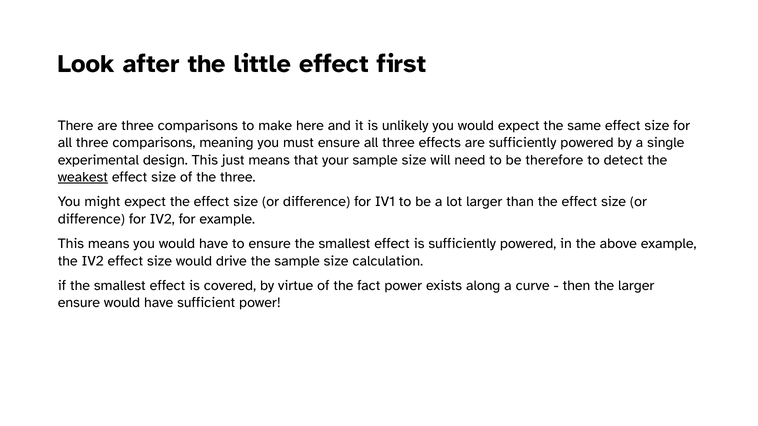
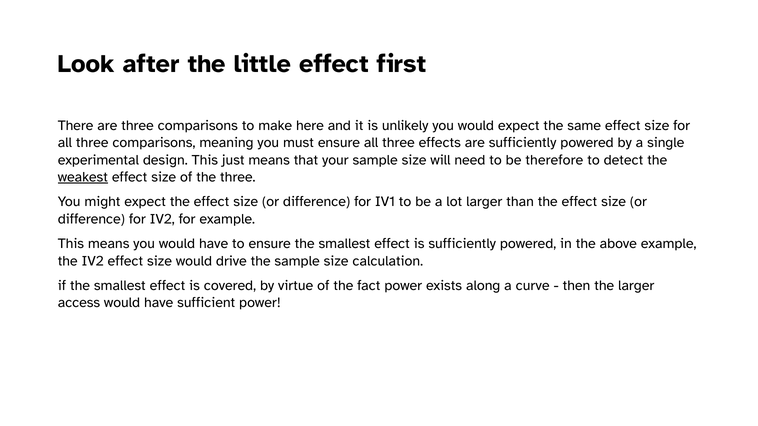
ensure: ensure -> access (79, 303)
